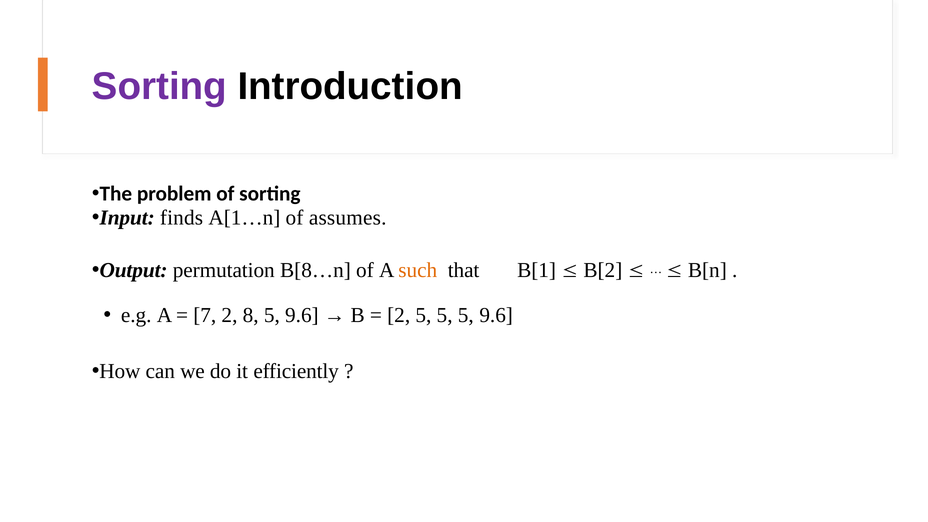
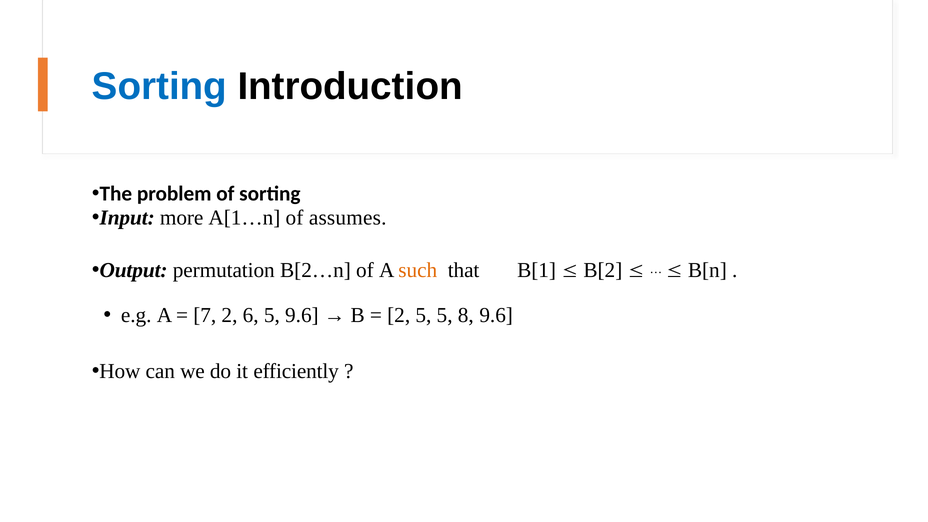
Sorting colour: purple -> blue (159, 86)
finds: finds -> more (182, 217)
B[8…n: B[8…n -> B[2…n (315, 270)
8: 8 -> 6 (251, 315)
5 5 5: 5 -> 8 (466, 315)
